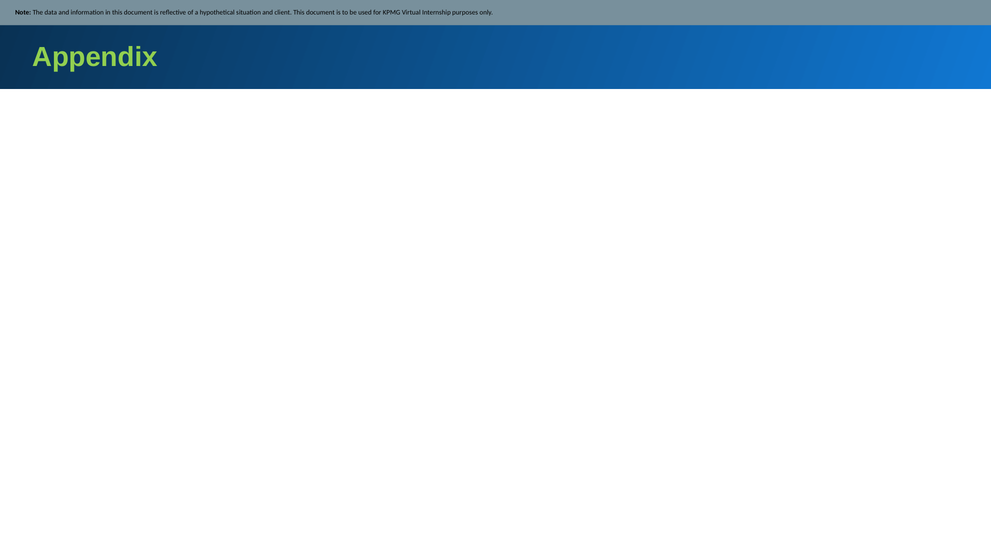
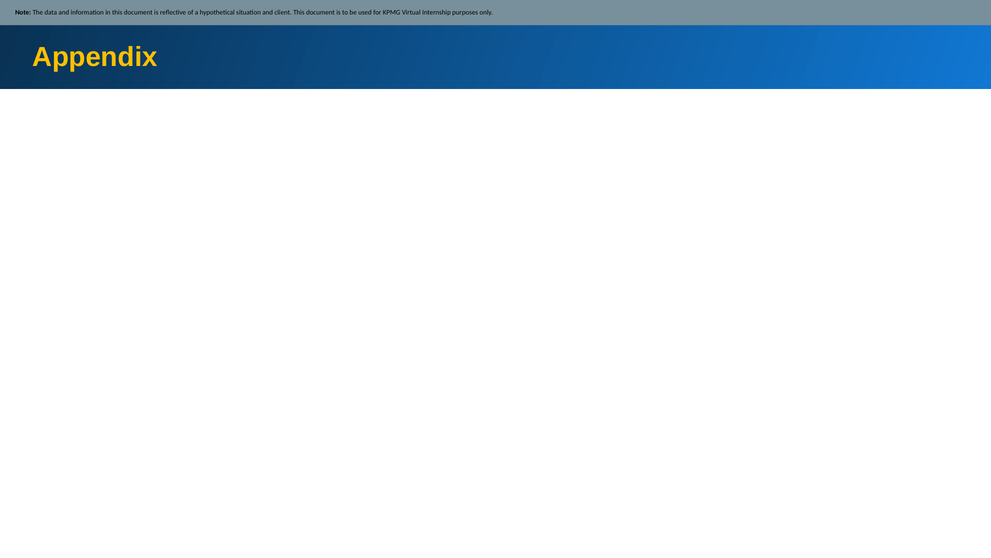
Appendix colour: light green -> yellow (95, 57)
